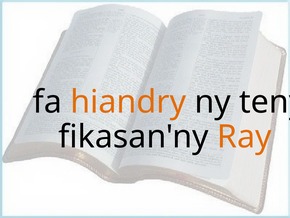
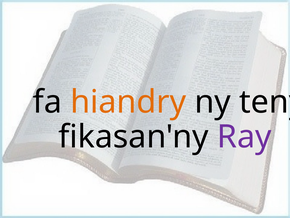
Ray colour: orange -> purple (244, 137)
